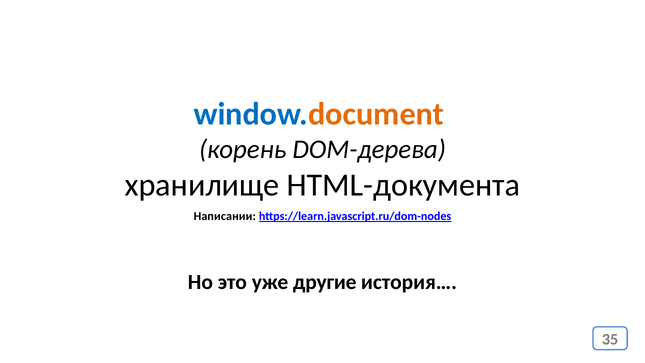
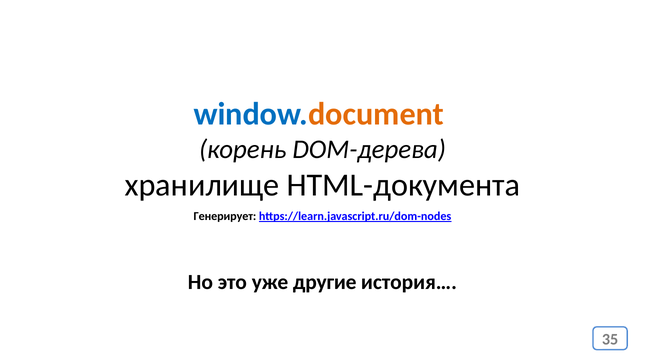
Написании: Написании -> Генерирует (225, 216)
